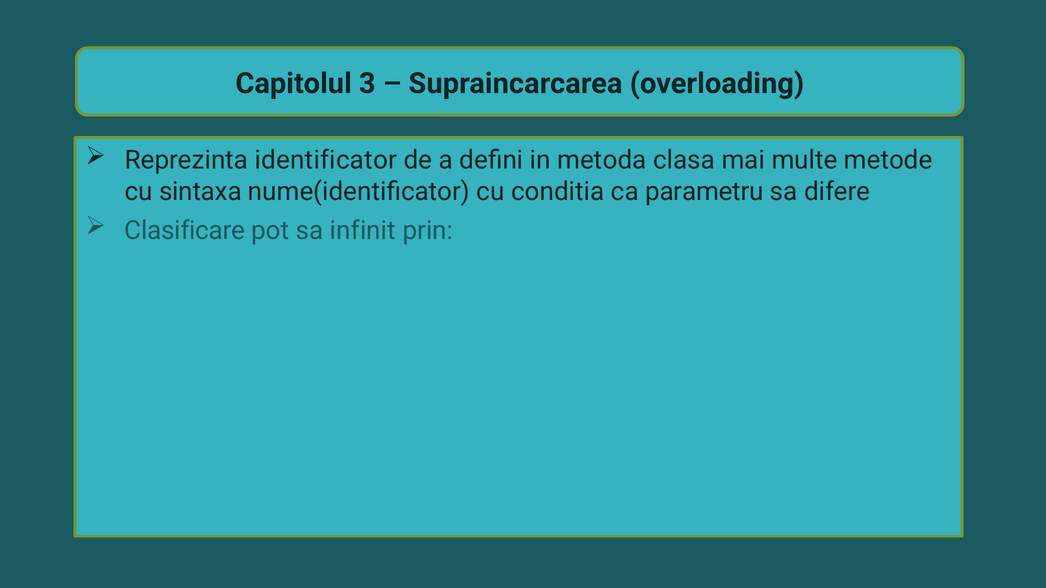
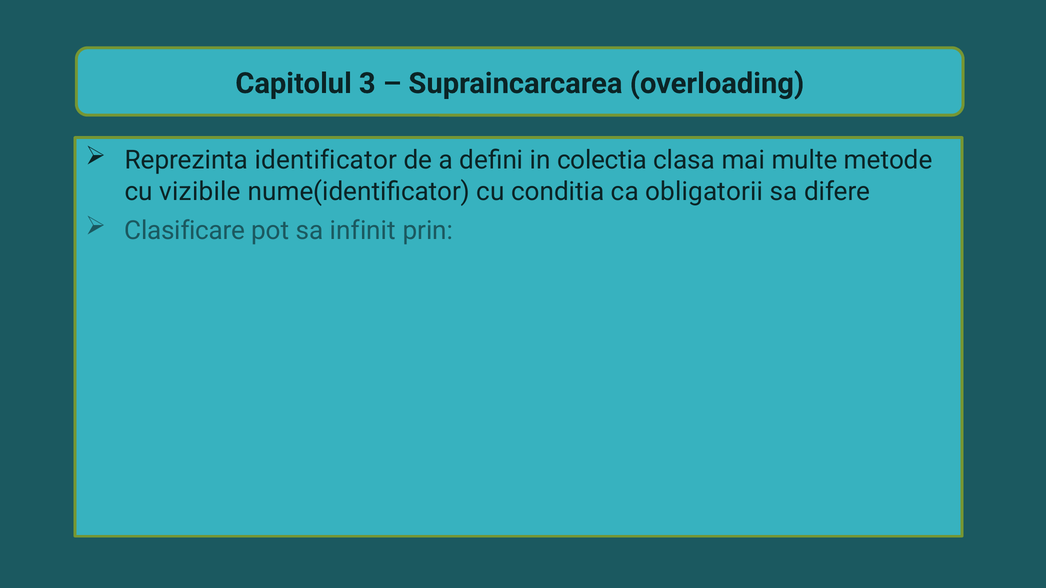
metoda: metoda -> colectia (602, 160)
sintaxa: sintaxa -> vizibile (200, 192)
parametru: parametru -> obligatorii (704, 192)
